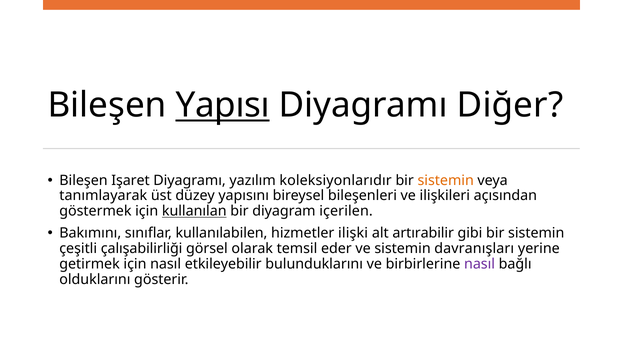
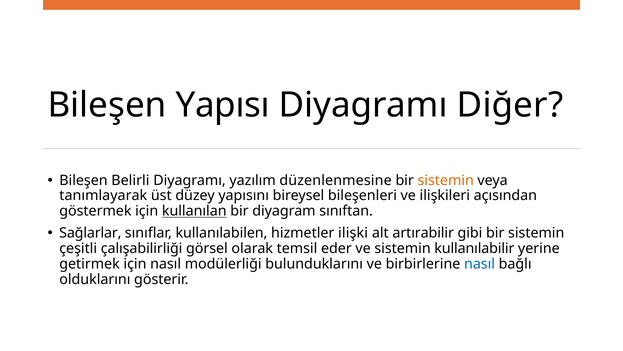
Yapısı underline: present -> none (223, 105)
Işaret: Işaret -> Belirli (130, 180)
koleksiyonlarıdır: koleksiyonlarıdır -> düzenlenmesine (336, 180)
içerilen: içerilen -> sınıftan (346, 211)
Bakımını: Bakımını -> Sağlarlar (90, 233)
davranışları: davranışları -> kullanılabilir (474, 248)
etkileyebilir: etkileyebilir -> modülerliği (223, 264)
nasıl colour: purple -> blue (480, 264)
